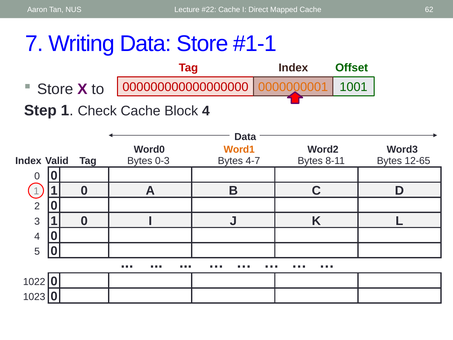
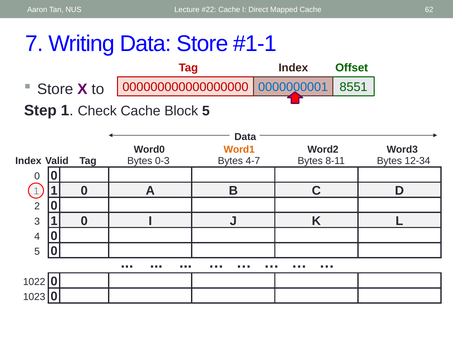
0000000001 colour: orange -> blue (293, 87)
1001: 1001 -> 8551 (354, 87)
Block 4: 4 -> 5 (206, 111)
12-65: 12-65 -> 12-34 (417, 161)
